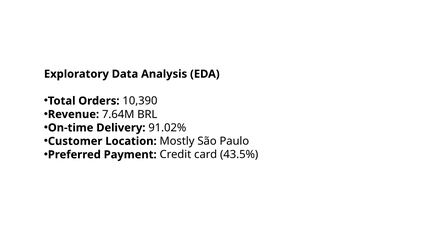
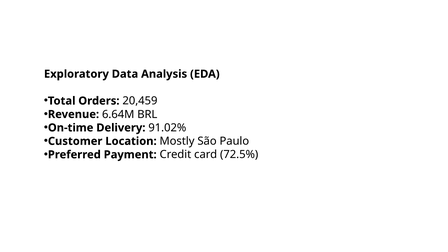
10,390: 10,390 -> 20,459 (140, 101)
7.64M: 7.64M -> 6.64M (118, 114)
43.5%: 43.5% -> 72.5% (239, 155)
